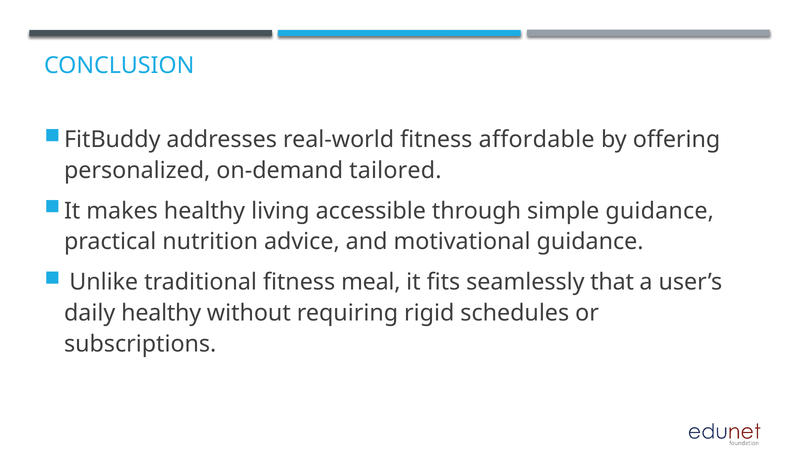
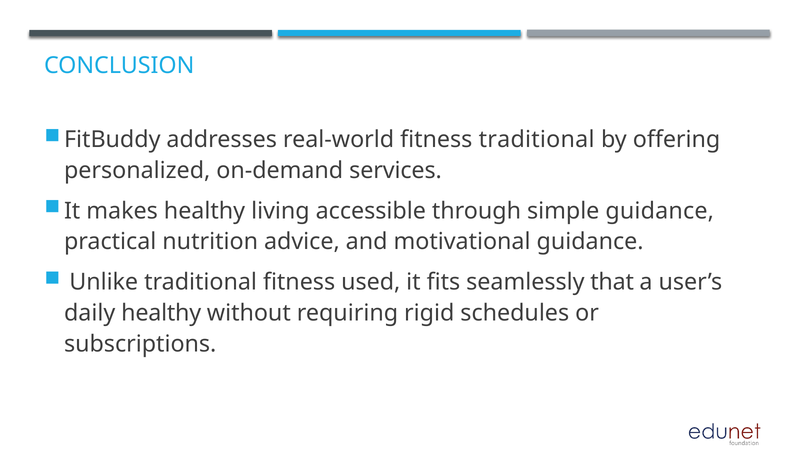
fitness affordable: affordable -> traditional (537, 140)
tailored: tailored -> services (396, 170)
meal: meal -> used (371, 282)
